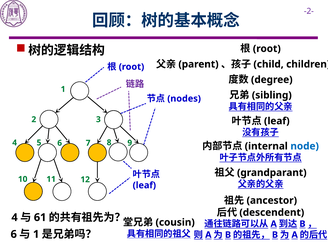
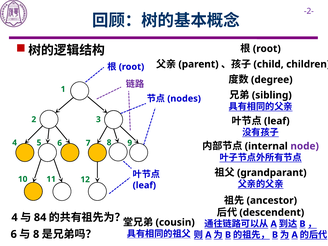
node colour: blue -> purple (305, 146)
61: 61 -> 84 (40, 217)
1: 1 -> 8 (36, 234)
